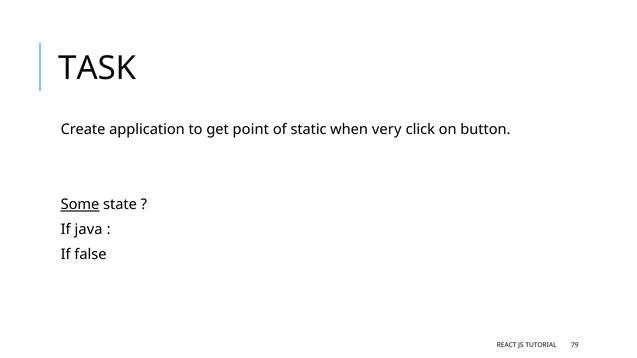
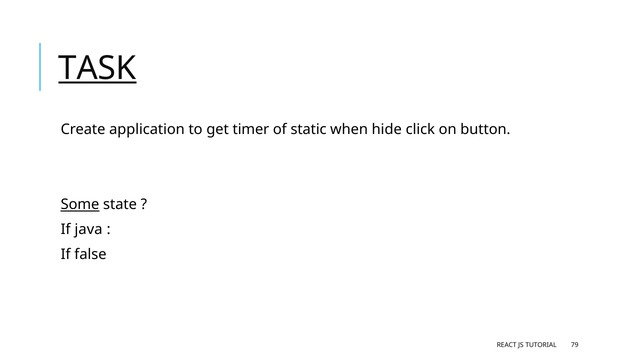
TASK underline: none -> present (97, 68)
point: point -> timer (251, 130)
very: very -> hide (387, 130)
